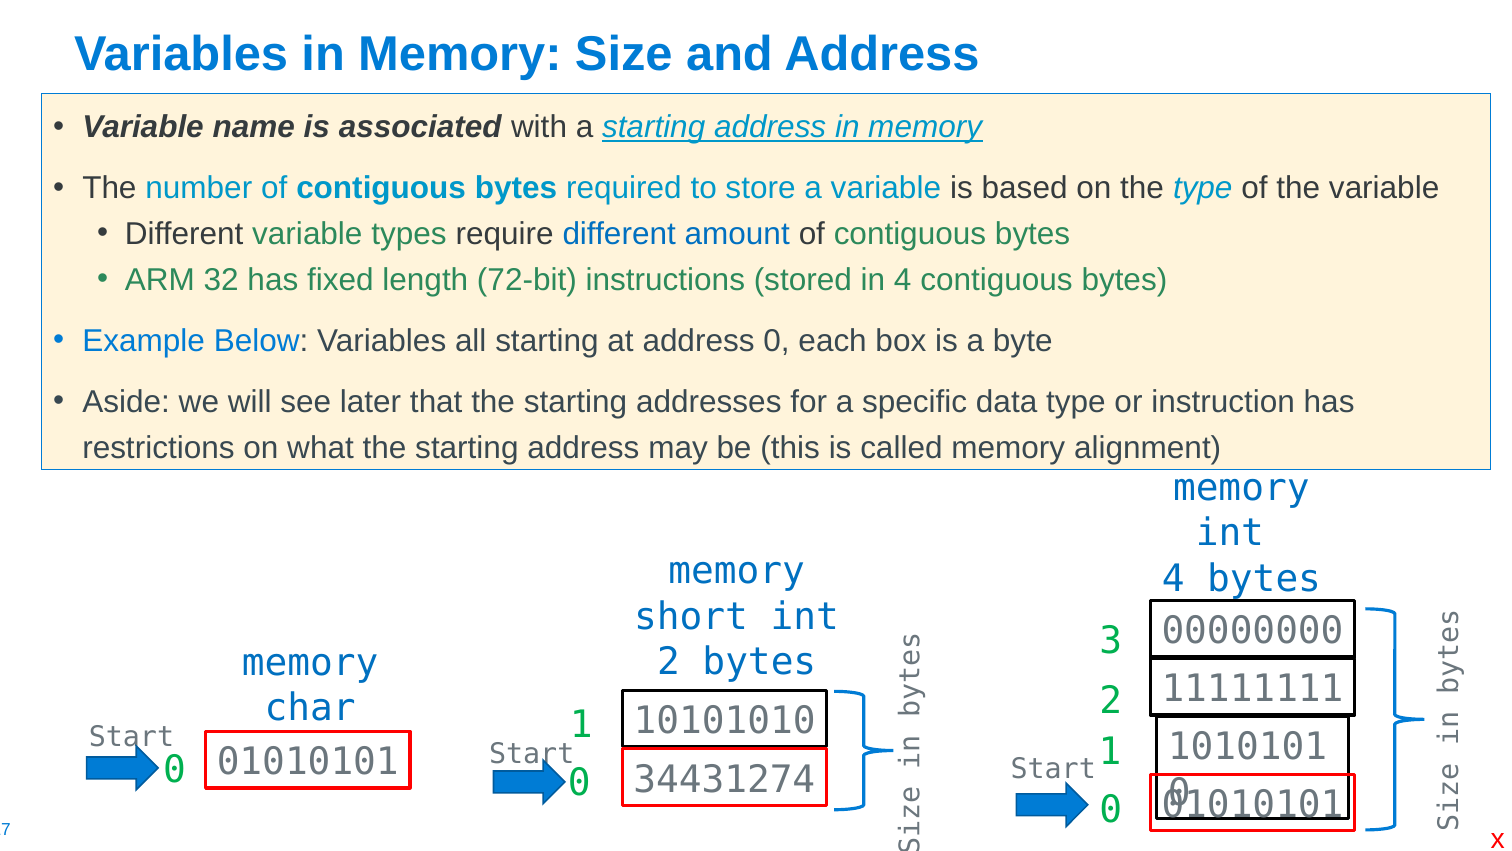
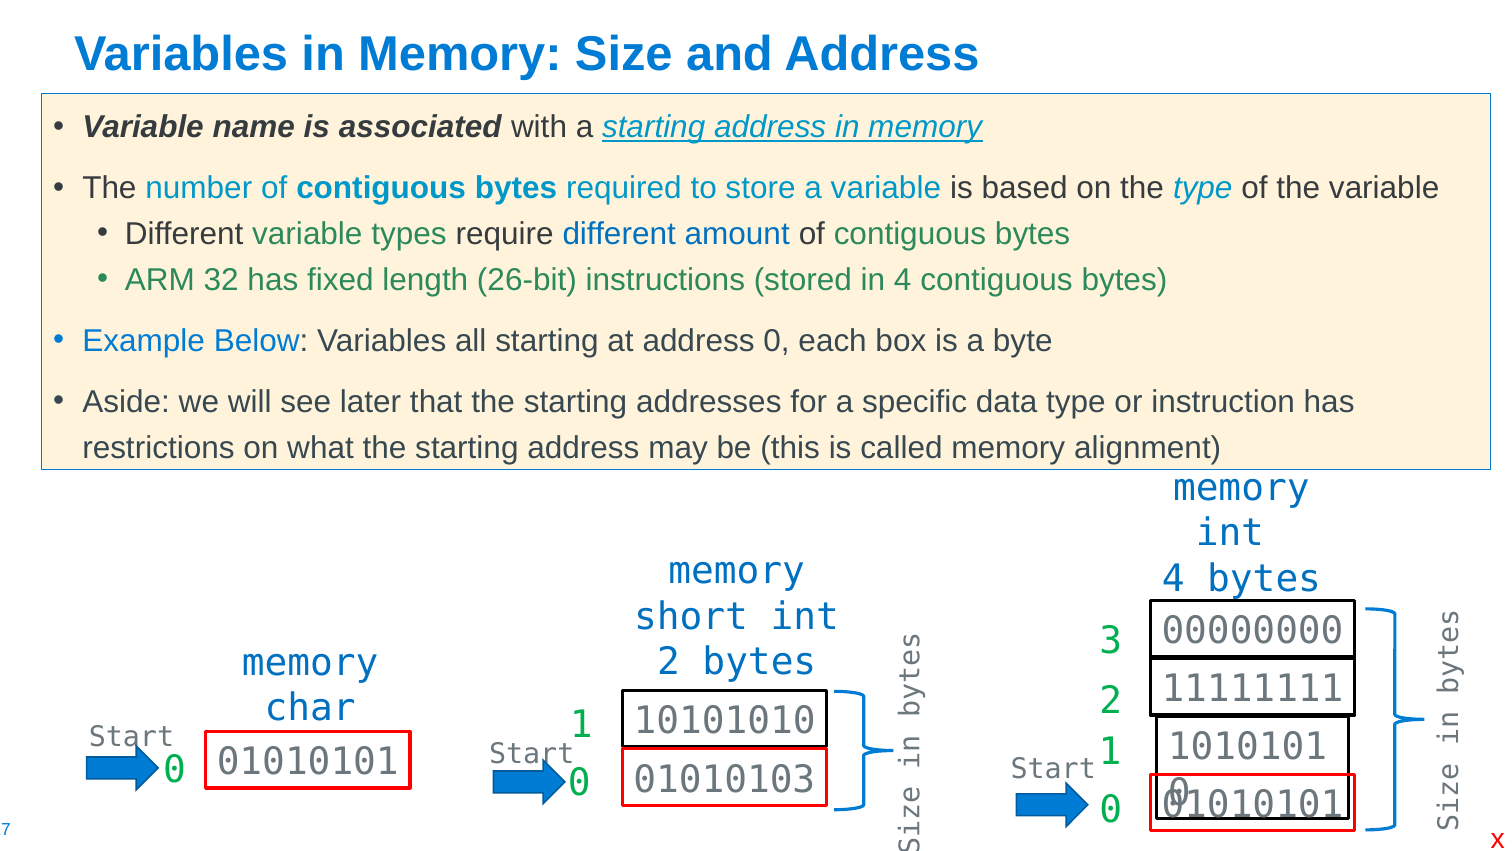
72-bit: 72-bit -> 26-bit (527, 280)
34431274: 34431274 -> 01010103 (724, 779)
